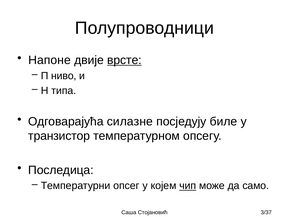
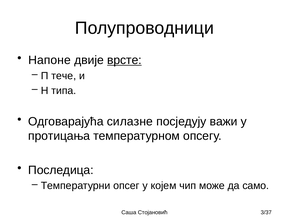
ниво: ниво -> тече (64, 76)
биле: биле -> важи (224, 121)
транзистор: транзистор -> протицања (59, 136)
чип underline: present -> none (188, 186)
